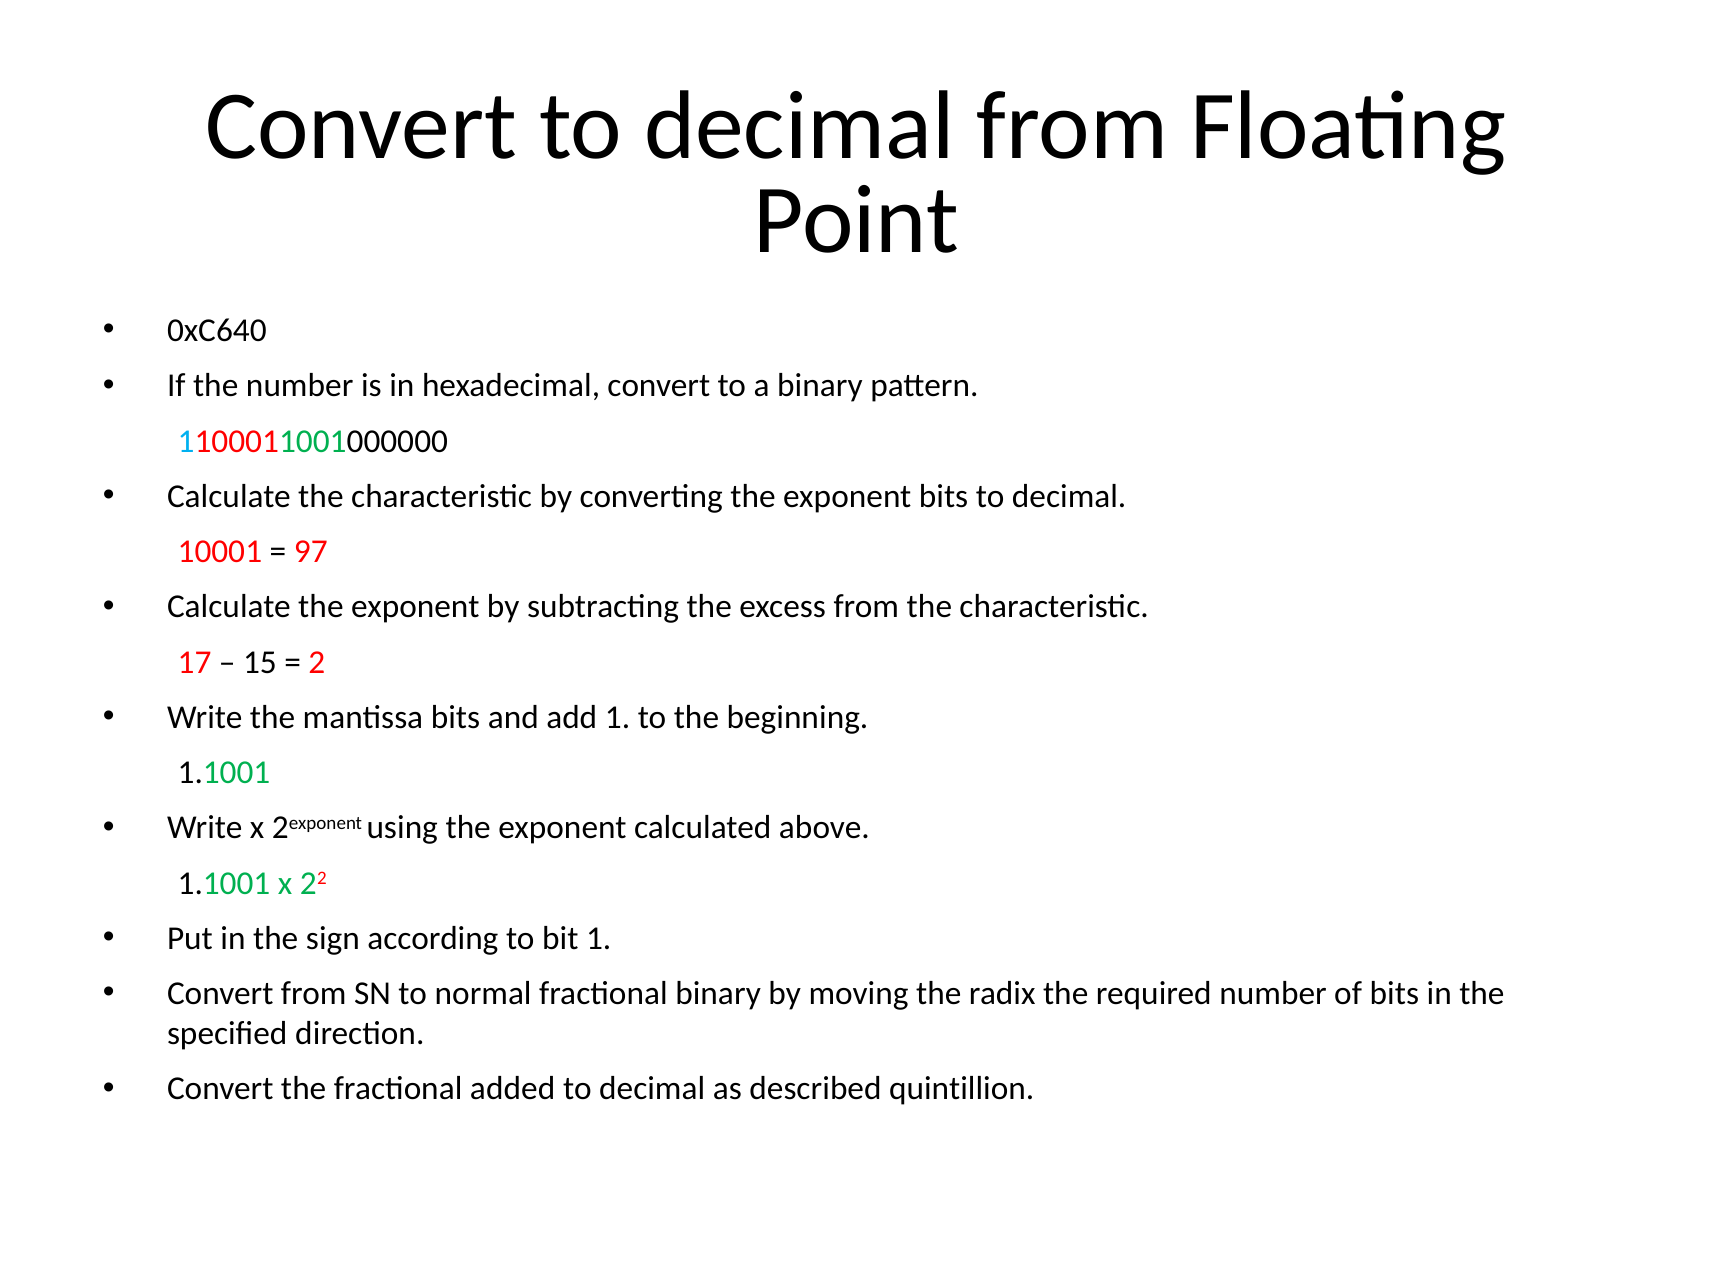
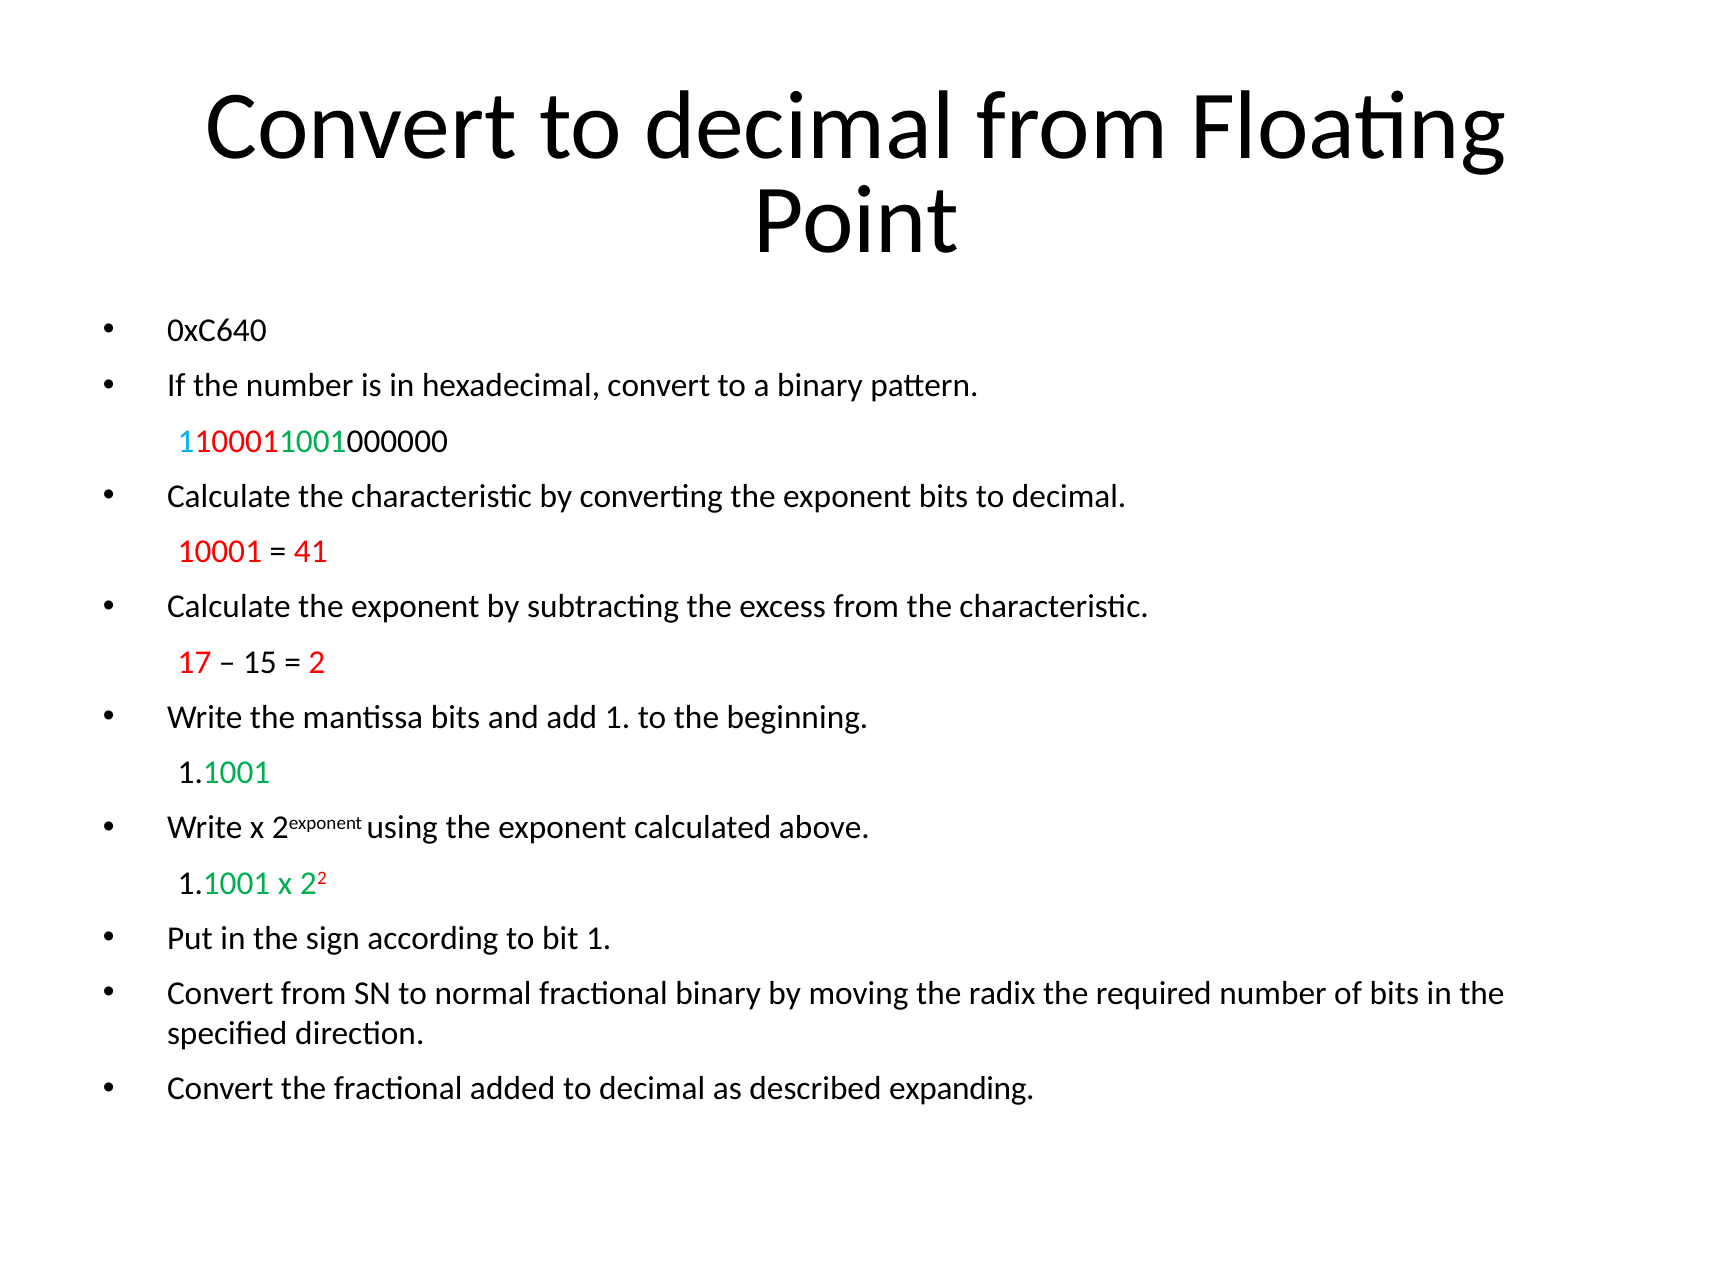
97: 97 -> 41 (311, 552)
quintillion: quintillion -> expanding (962, 1089)
